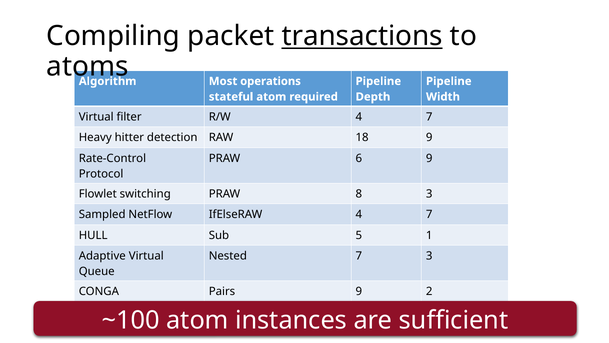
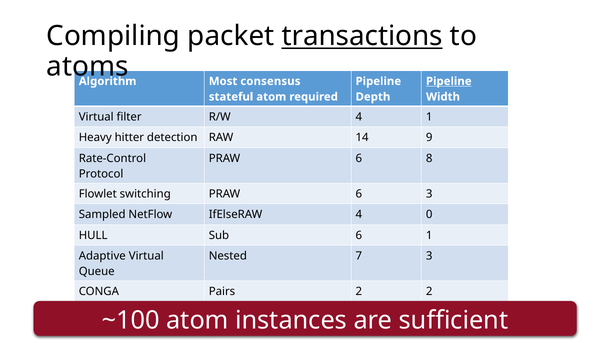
operations: operations -> consensus (270, 81)
Pipeline underline: none -> present (449, 81)
R/W 4 7: 7 -> 1 (429, 117)
18: 18 -> 14 (362, 137)
6 9: 9 -> 8 (429, 158)
switching PRAW 8: 8 -> 6 (359, 194)
IfElseRAW 4 7: 7 -> 0 (429, 214)
Sub 5: 5 -> 6 (359, 235)
Pairs 9: 9 -> 2 (359, 291)
